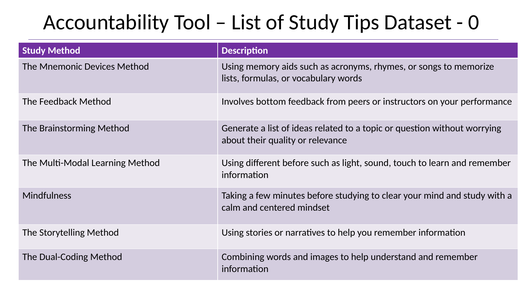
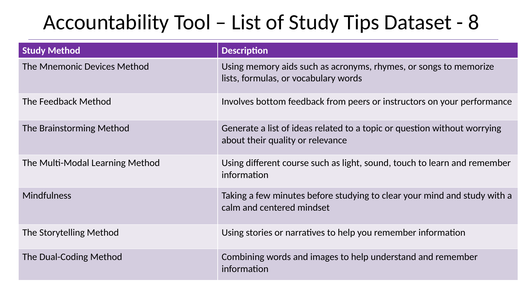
0: 0 -> 8 (474, 22)
different before: before -> course (296, 163)
